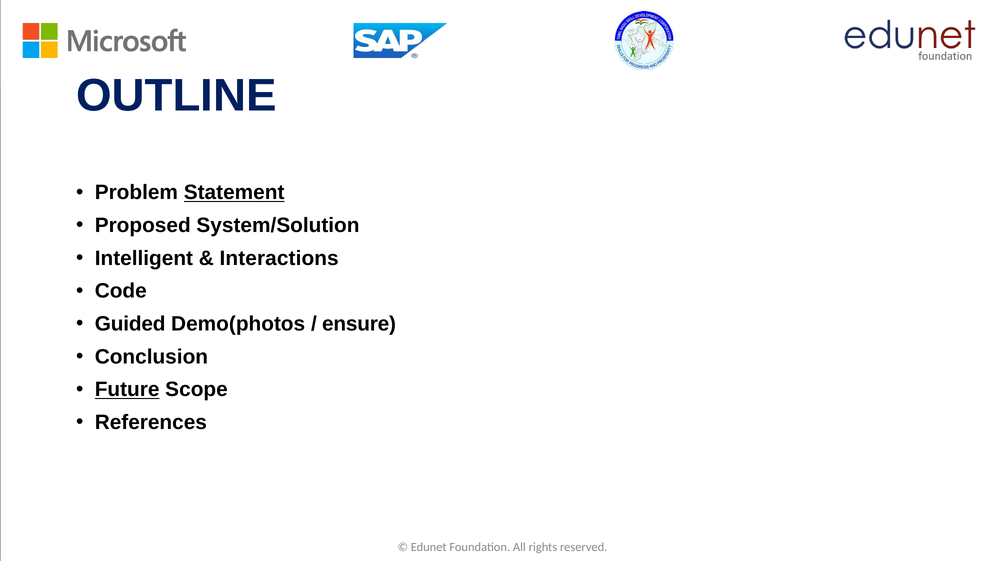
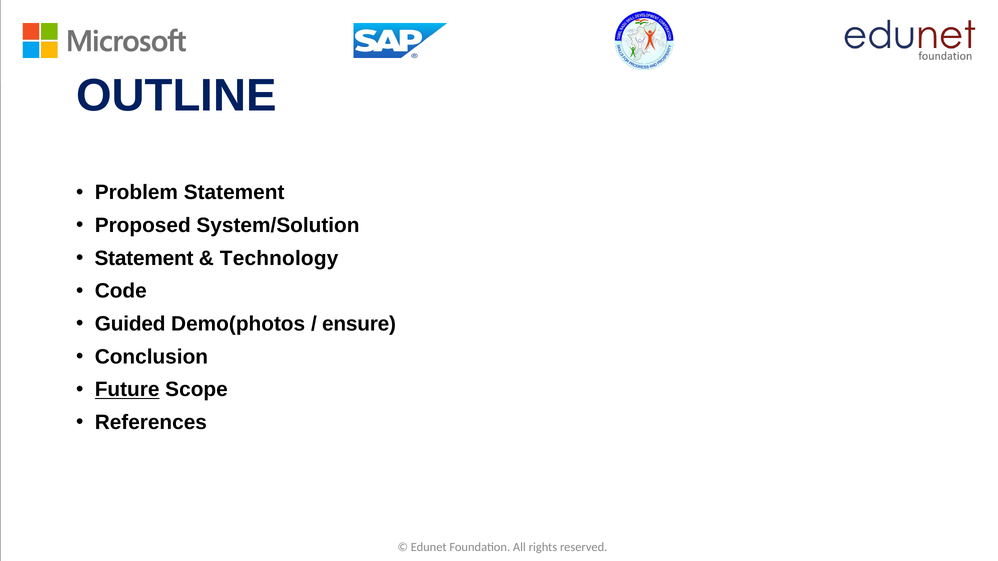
Statement underline: present -> none (234, 193)
Intelligent: Intelligent -> Statement (144, 258)
Interactions: Interactions -> Technology (279, 258)
